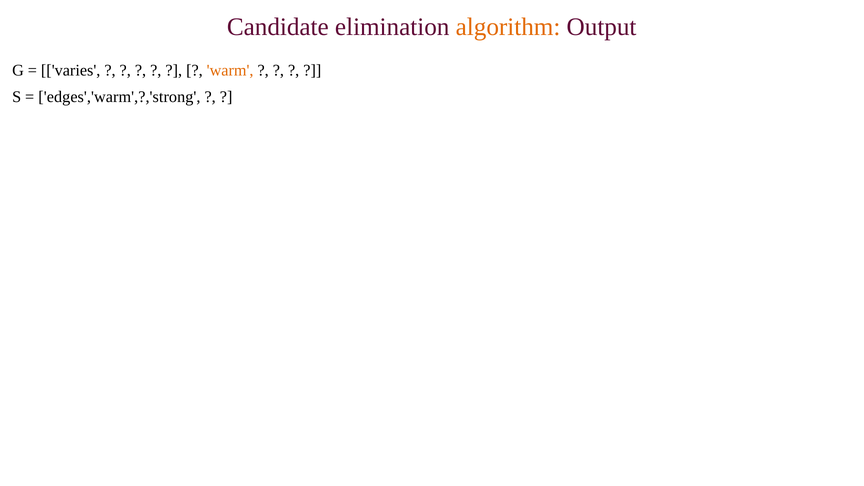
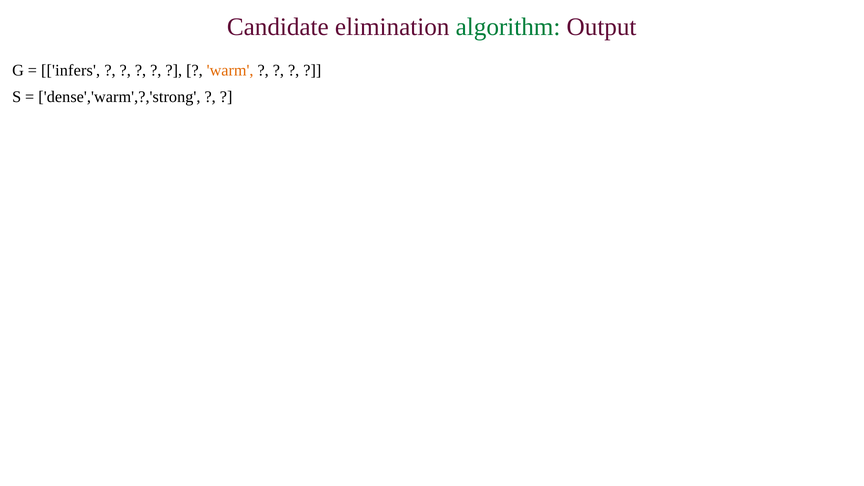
algorithm colour: orange -> green (508, 27)
varies: varies -> infers (71, 70)
edges','warm',?,'strong: edges','warm',?,'strong -> dense','warm',?,'strong (119, 97)
